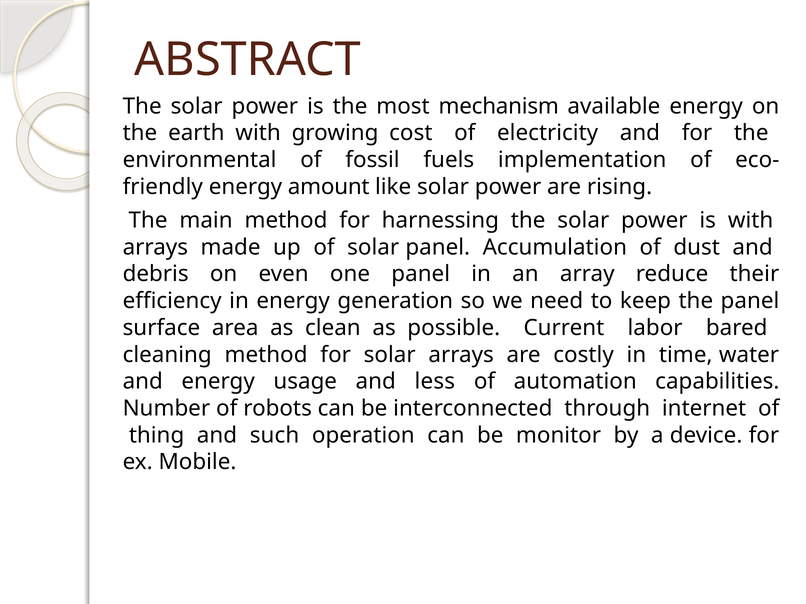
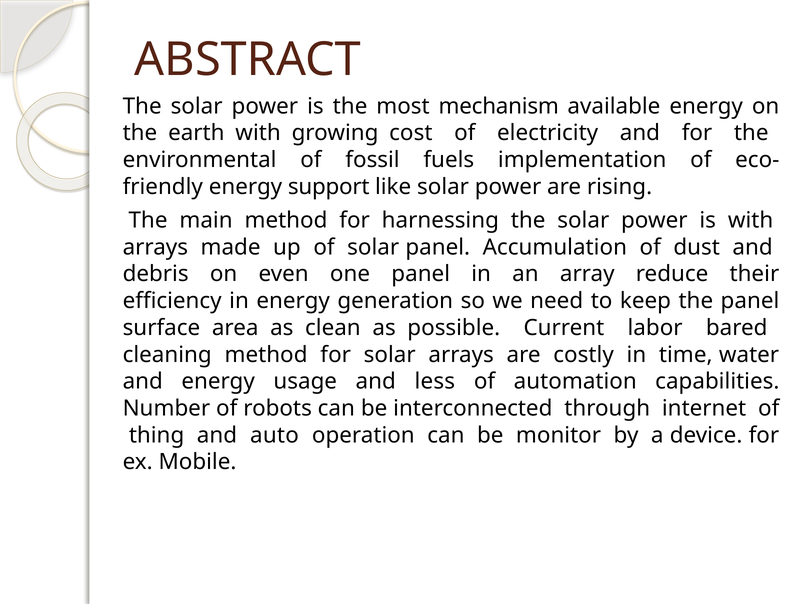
amount: amount -> support (329, 187)
such: such -> auto (274, 436)
